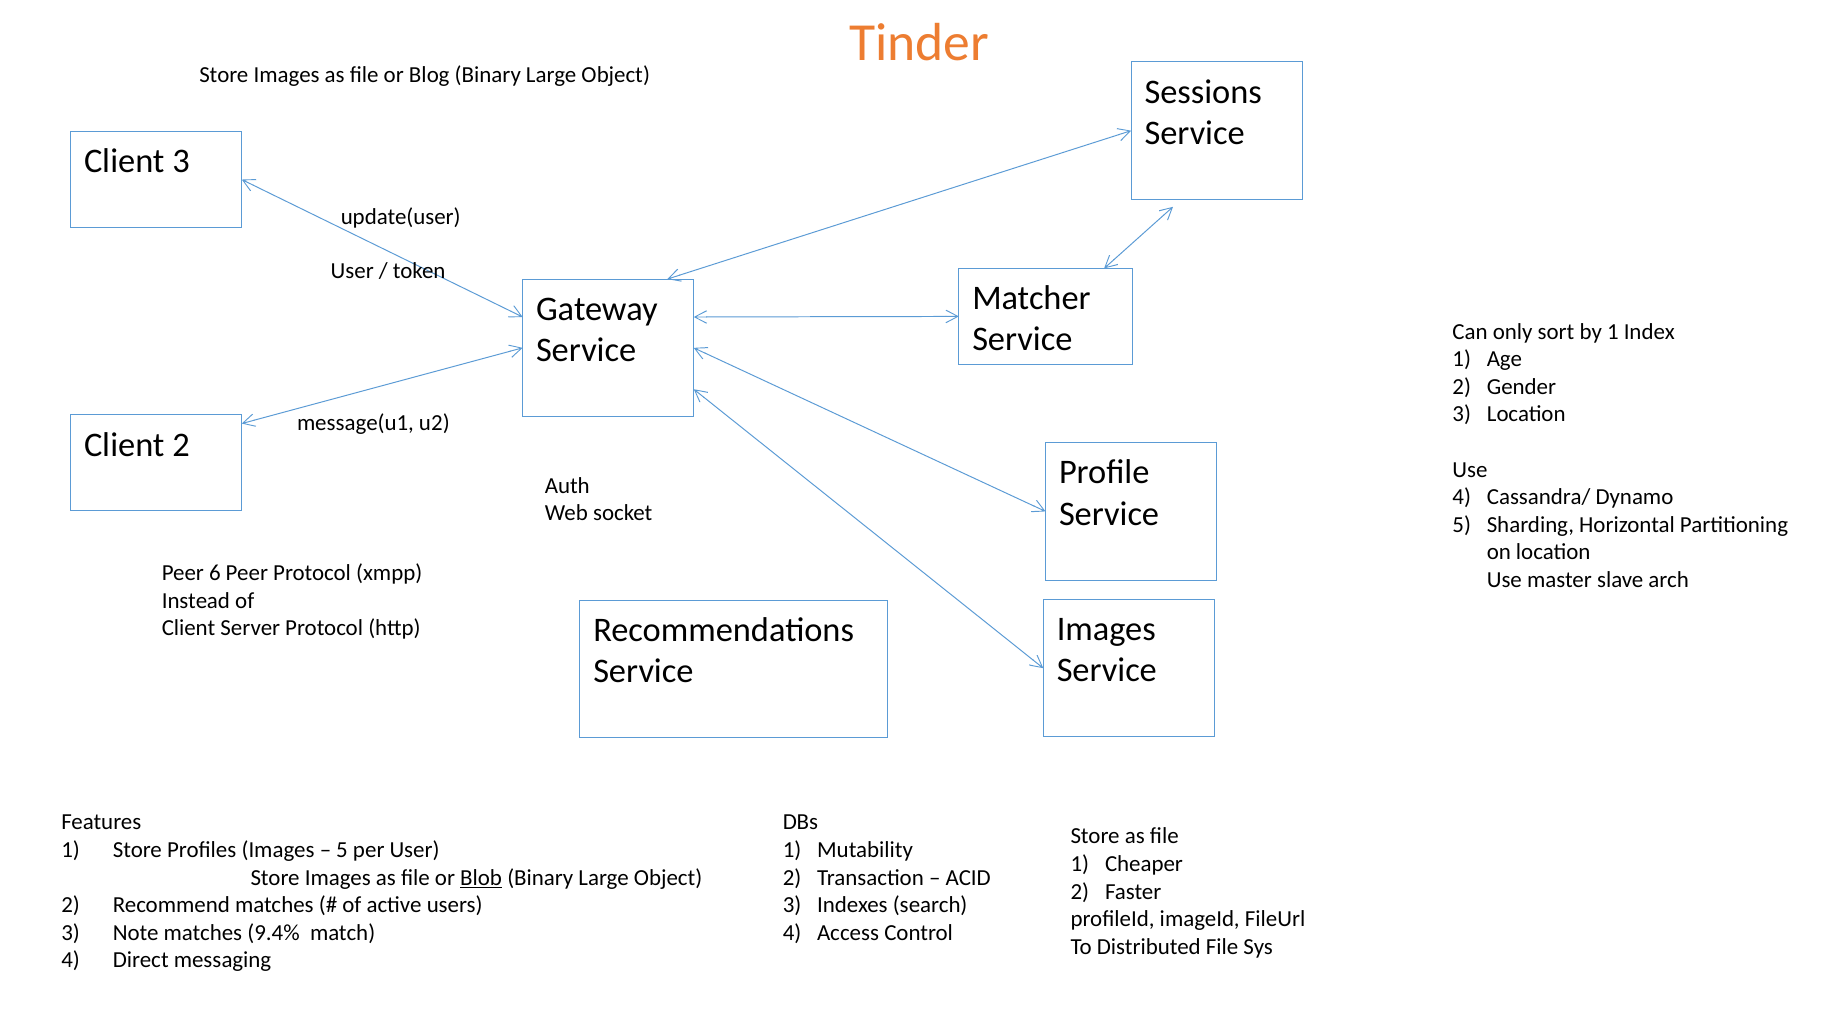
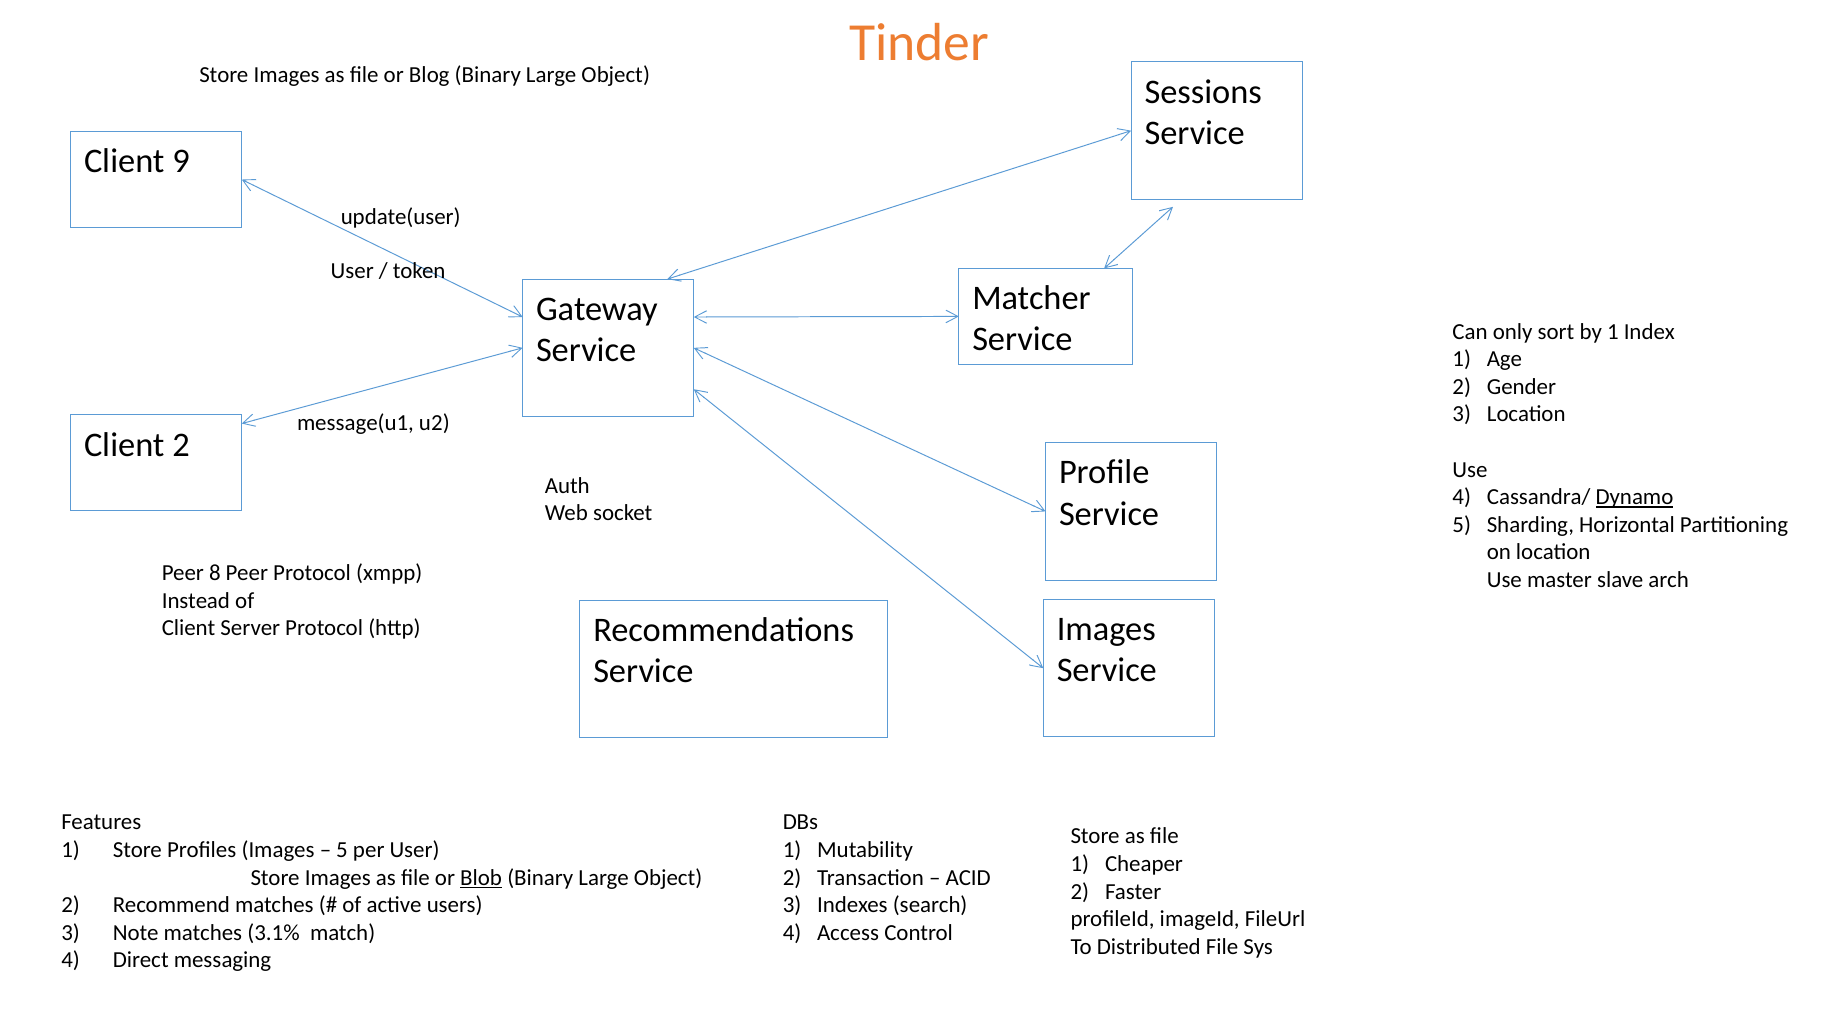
Client 3: 3 -> 9 (181, 161)
Dynamo underline: none -> present (1634, 497)
6: 6 -> 8 (215, 573)
9.4%: 9.4% -> 3.1% (274, 932)
